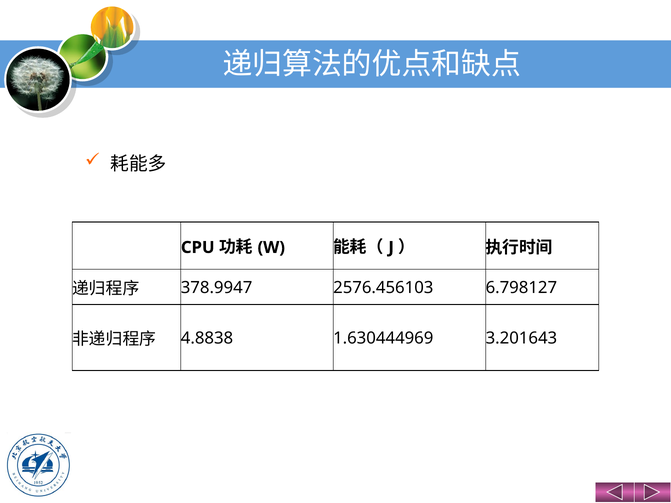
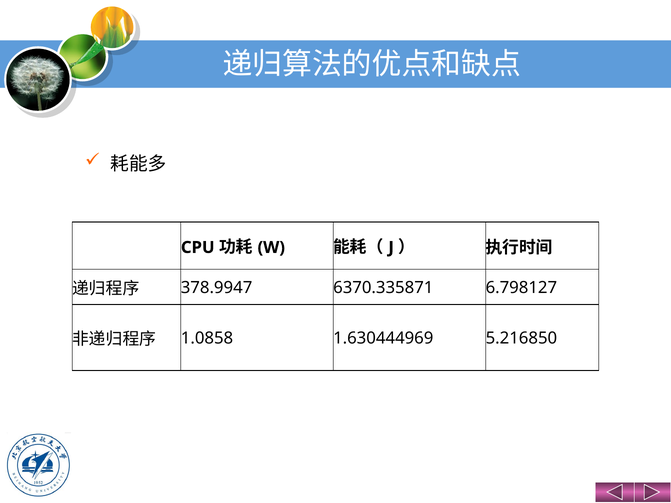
2576.456103: 2576.456103 -> 6370.335871 (383, 288)
4.8838: 4.8838 -> 1.0858 (207, 339)
3.201643: 3.201643 -> 5.216850 (521, 339)
